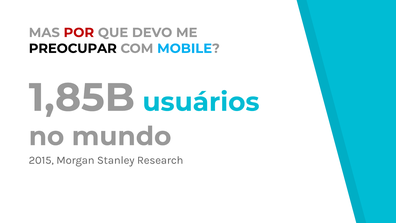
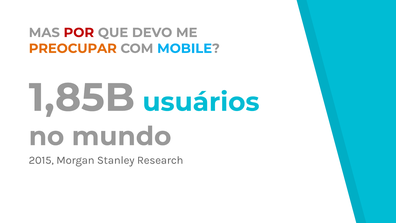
PREOCUPAR colour: black -> orange (73, 48)
